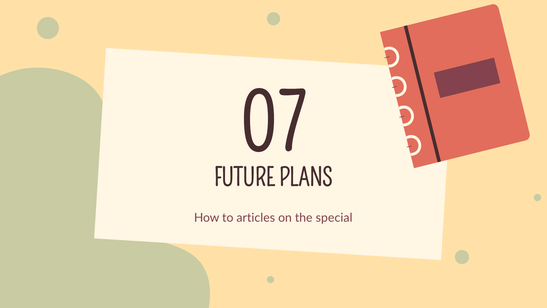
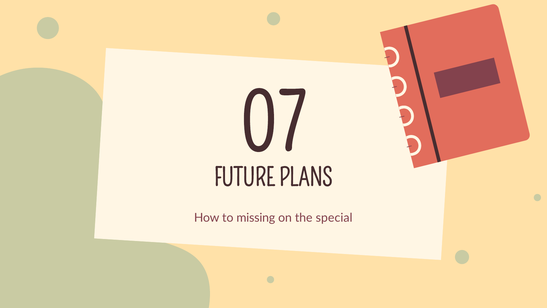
articles: articles -> missing (256, 218)
